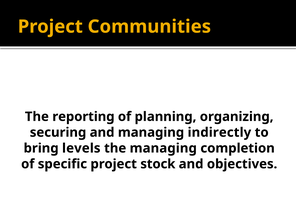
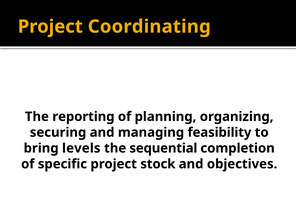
Communities: Communities -> Coordinating (149, 27)
indirectly: indirectly -> feasibility (219, 132)
the managing: managing -> sequential (163, 148)
